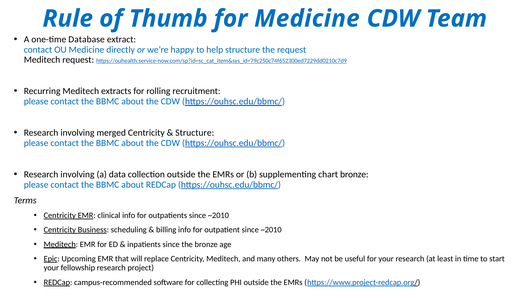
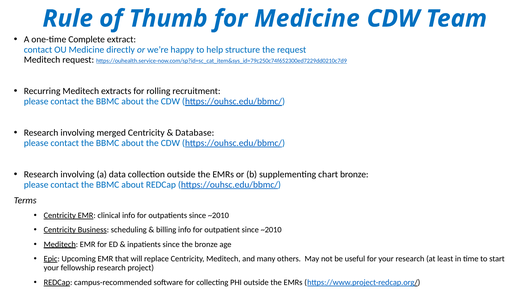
Database: Database -> Complete (87, 40)
Structure: Structure -> Database (195, 133)
